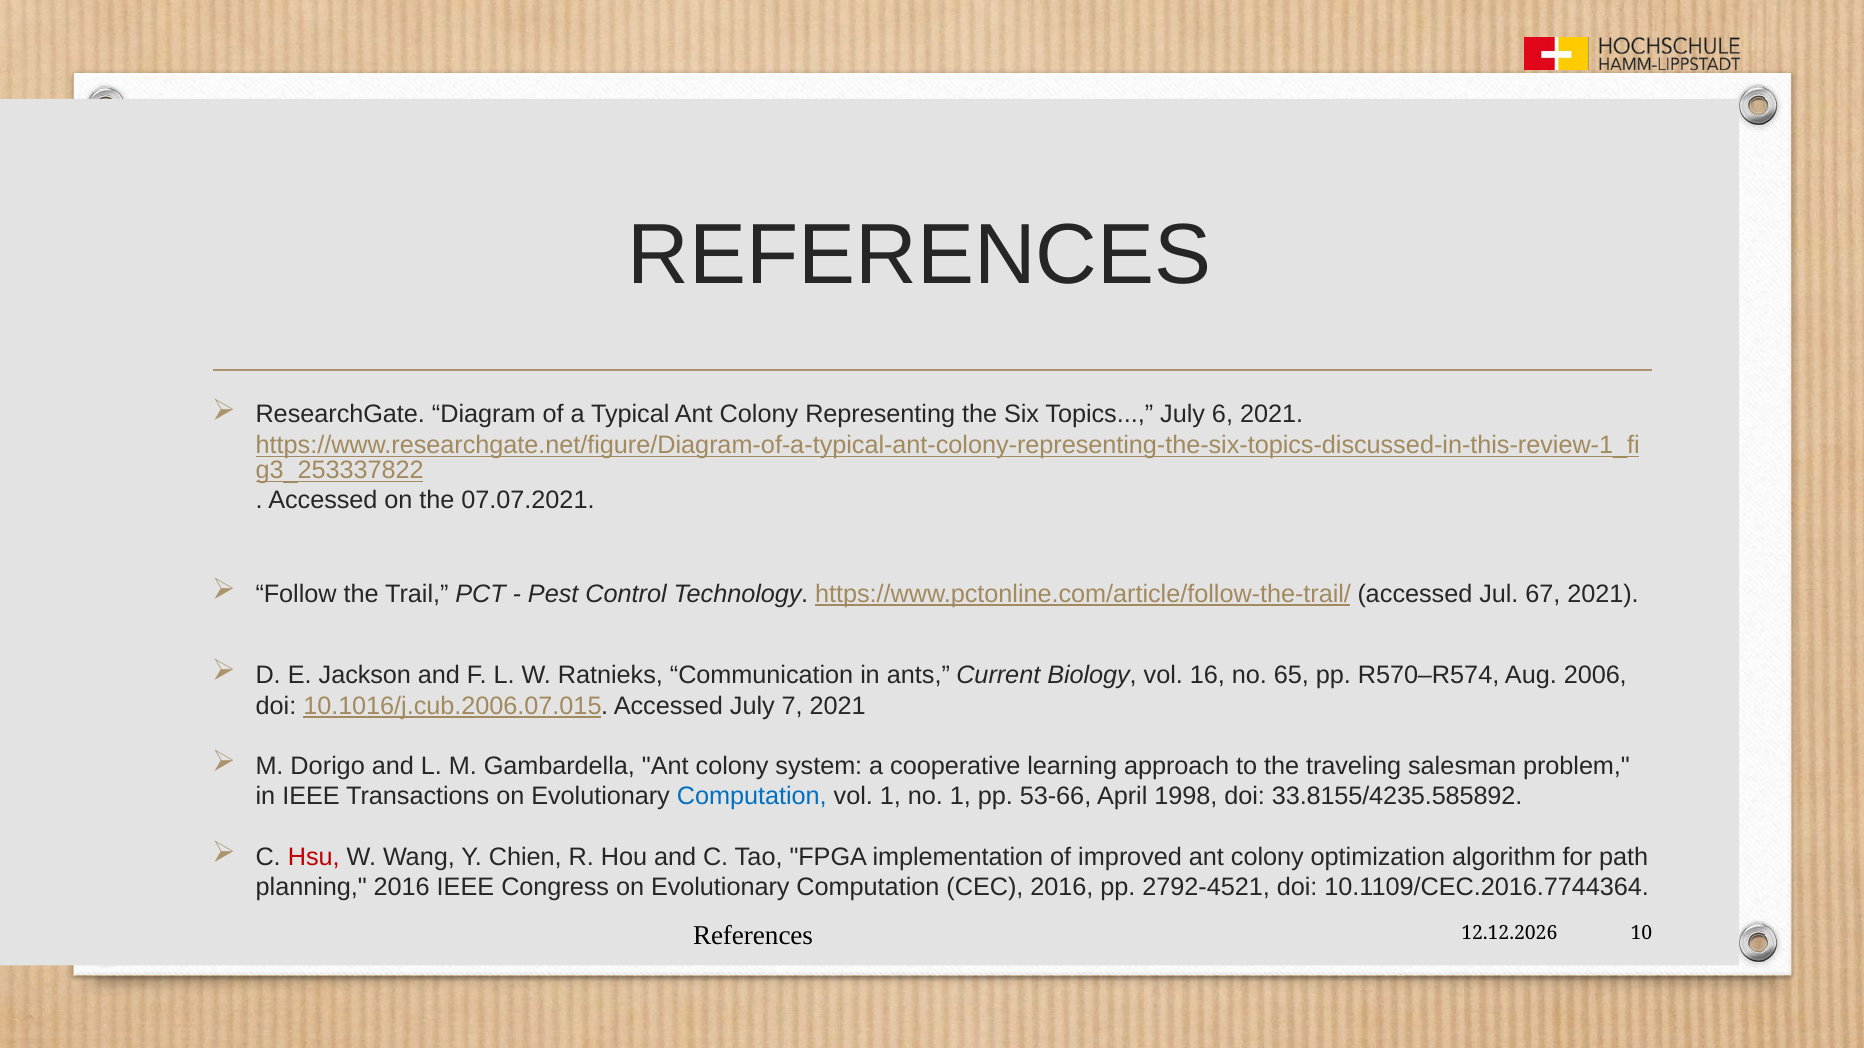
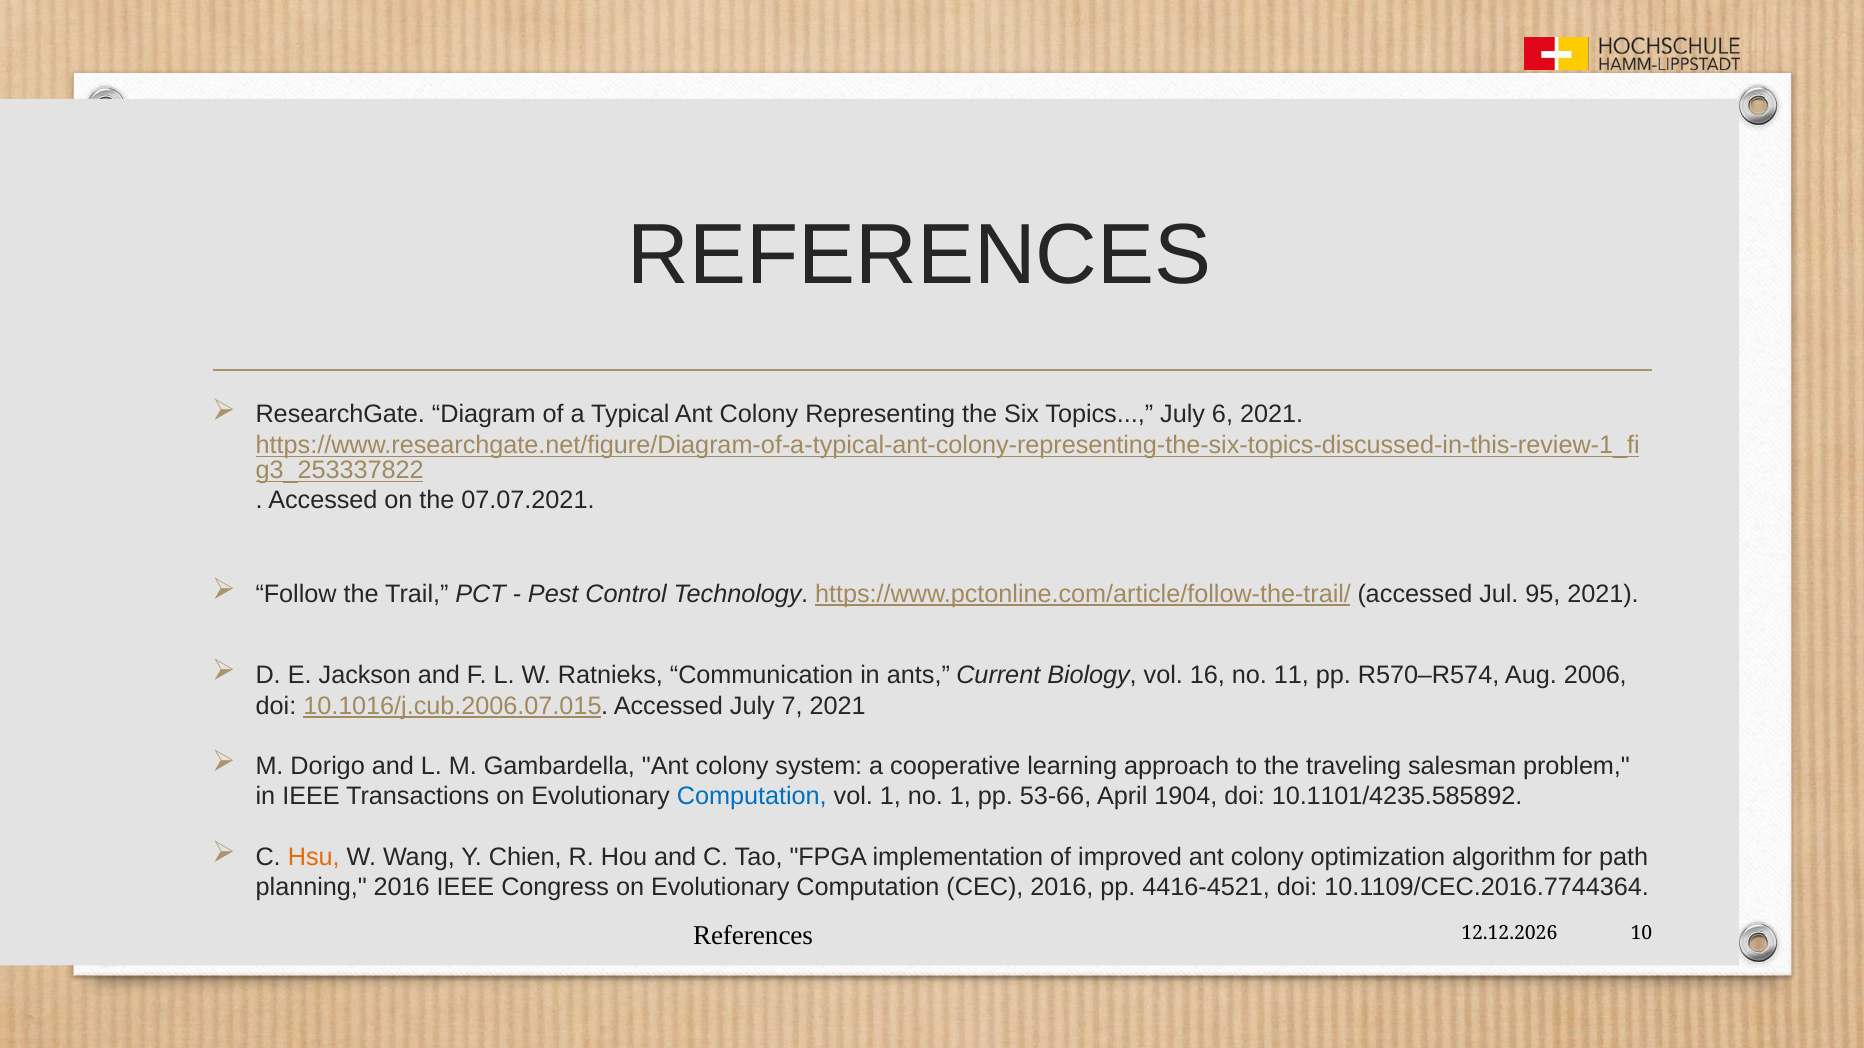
67: 67 -> 95 (1543, 594)
65: 65 -> 11 (1291, 676)
1998: 1998 -> 1904 (1186, 797)
33.8155/4235.585892: 33.8155/4235.585892 -> 10.1101/4235.585892 (1397, 797)
Hsu colour: red -> orange (314, 858)
2792-4521: 2792-4521 -> 4416-4521 (1206, 888)
